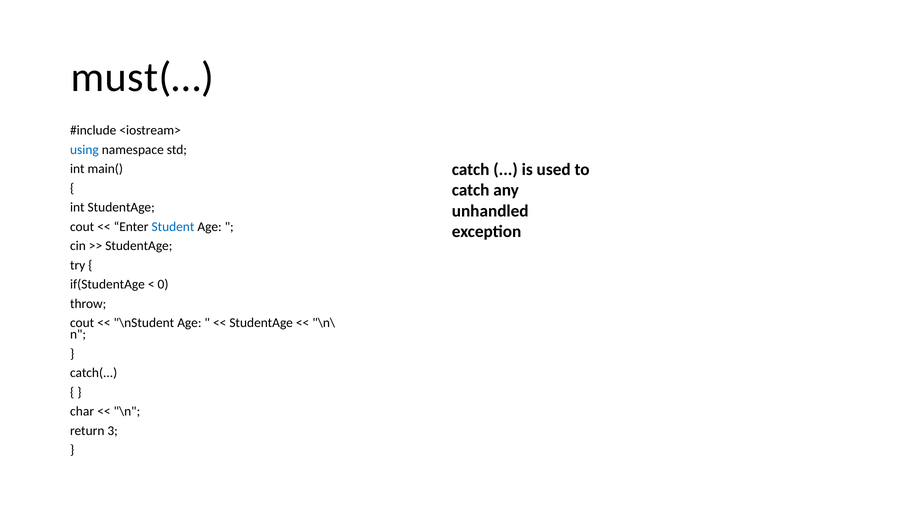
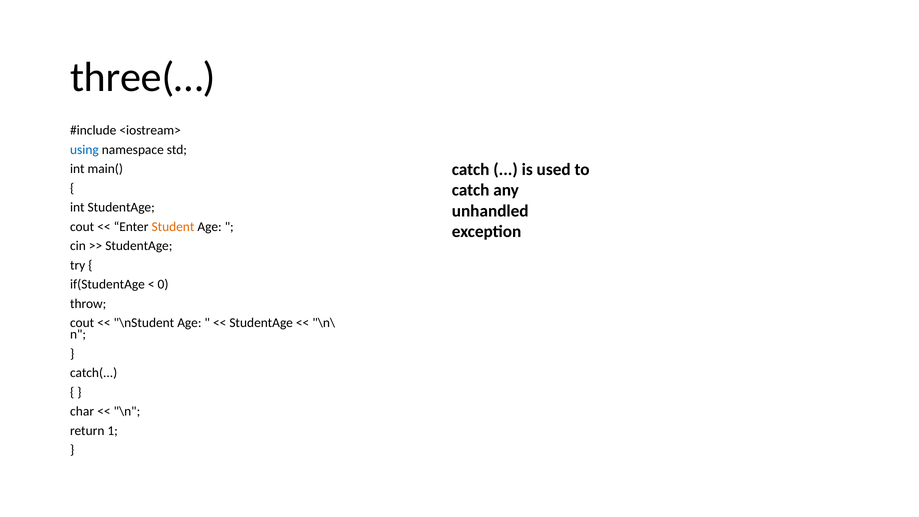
must(…: must(… -> three(… (143, 77)
Student colour: blue -> orange (173, 227)
3: 3 -> 1 (113, 431)
